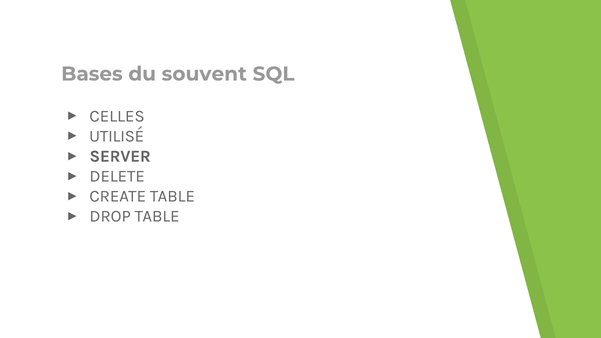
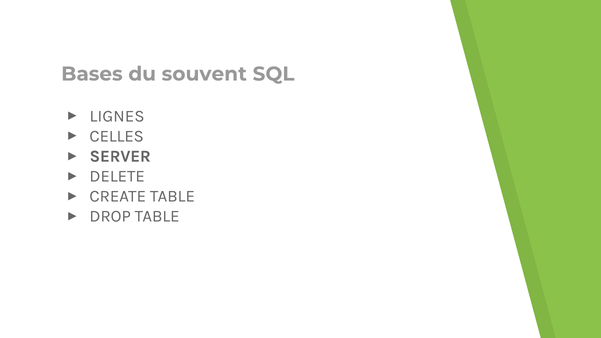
CELLES: CELLES -> LIGNES (117, 116)
UTILISÉ: UTILISÉ -> CELLES (117, 136)
